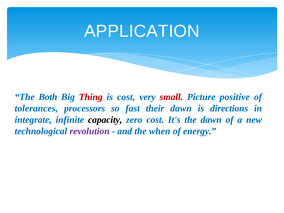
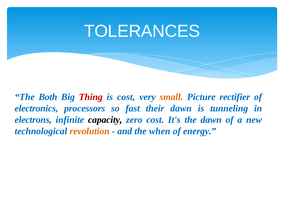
APPLICATION: APPLICATION -> TOLERANCES (142, 31)
small colour: red -> orange (171, 97)
positive: positive -> rectifier (235, 97)
tolerances: tolerances -> electronics (36, 108)
directions: directions -> tunneling (229, 108)
integrate: integrate -> electrons (33, 120)
revolution colour: purple -> orange (90, 131)
